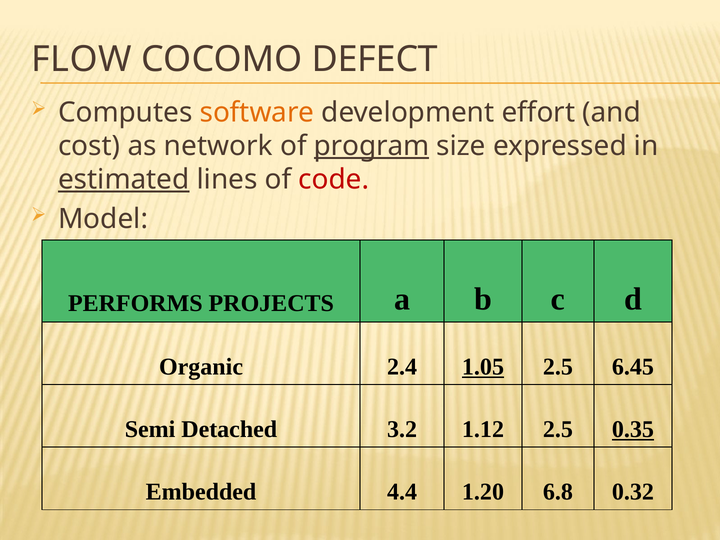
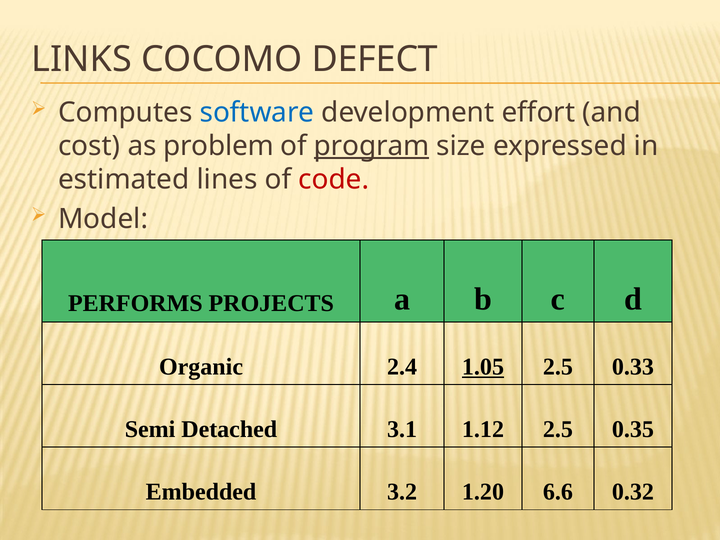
FLOW: FLOW -> LINKS (82, 59)
software colour: orange -> blue (257, 112)
network: network -> problem (219, 146)
estimated underline: present -> none (124, 180)
6.45: 6.45 -> 0.33 (633, 367)
3.2: 3.2 -> 3.1 (402, 429)
0.35 underline: present -> none (633, 429)
4.4: 4.4 -> 3.2 (402, 492)
6.8: 6.8 -> 6.6 (558, 492)
